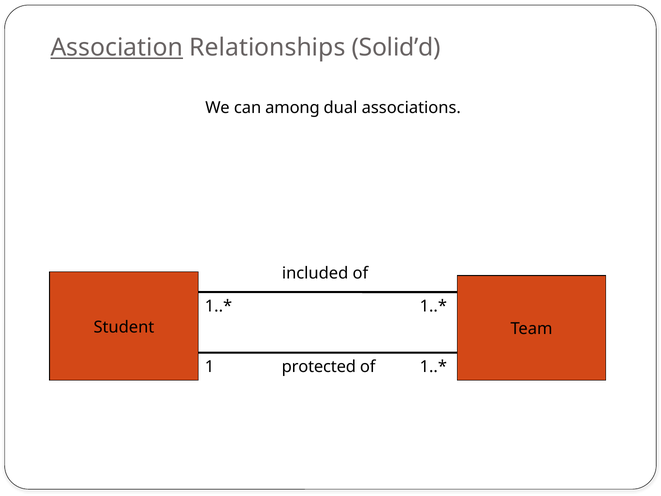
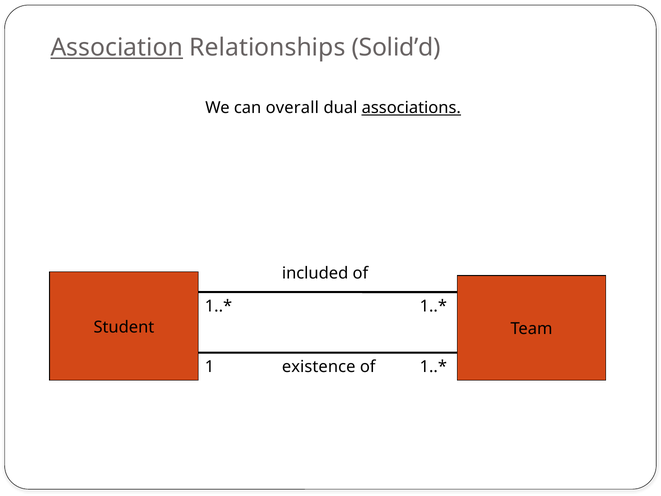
among: among -> overall (292, 108)
associations underline: none -> present (411, 108)
protected: protected -> existence (319, 367)
